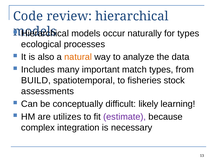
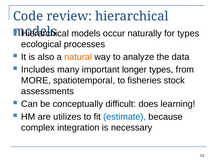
match: match -> longer (134, 69)
BUILD: BUILD -> MORE (36, 80)
likely: likely -> does (148, 104)
estimate colour: purple -> blue (125, 117)
